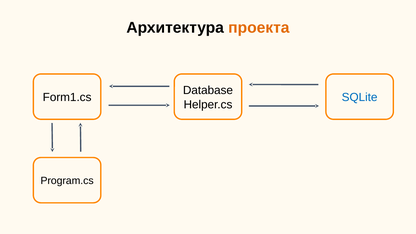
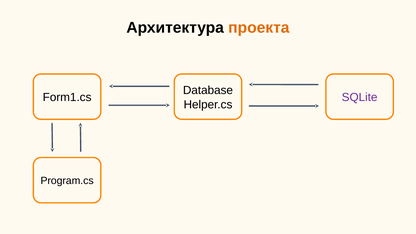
SQLite colour: blue -> purple (360, 97)
